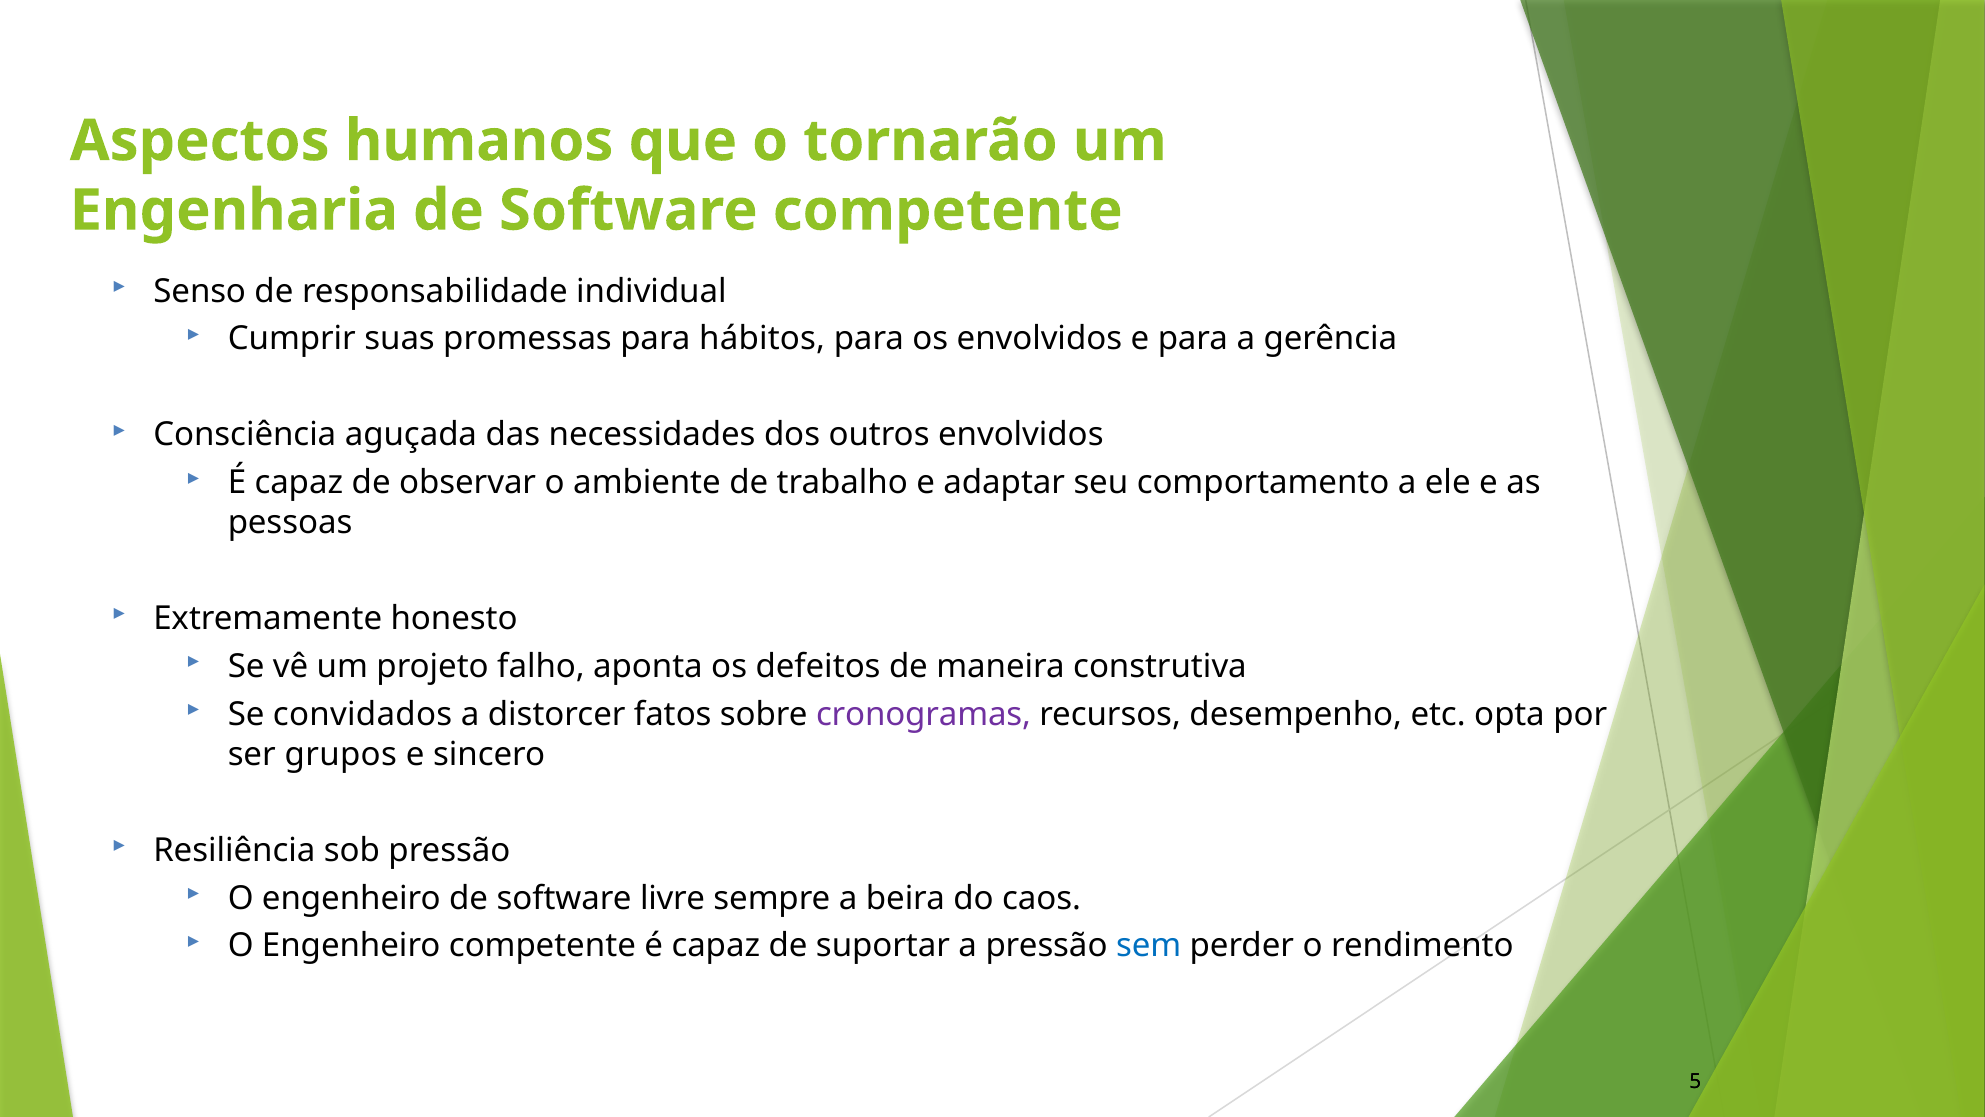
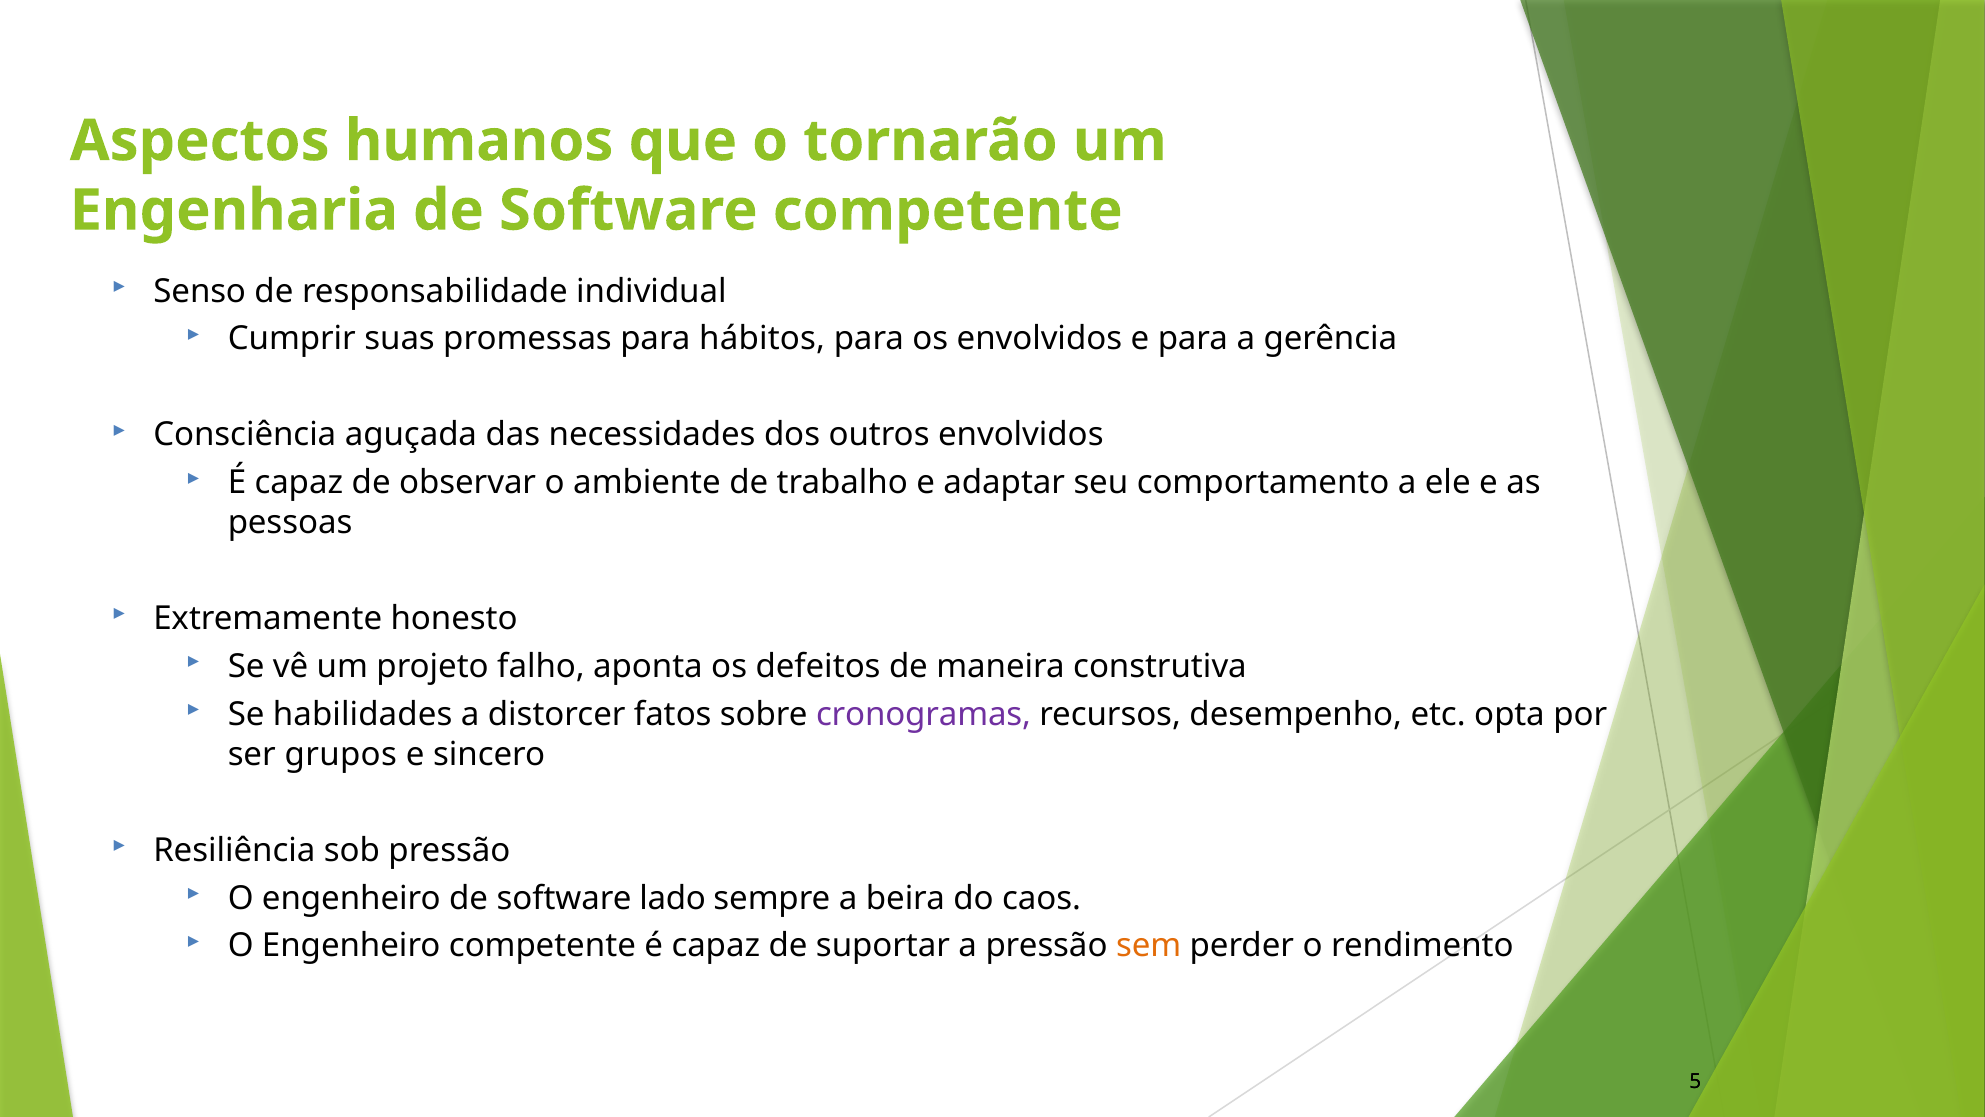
convidados: convidados -> habilidades (363, 714)
livre: livre -> lado (673, 898)
sem colour: blue -> orange (1149, 946)
